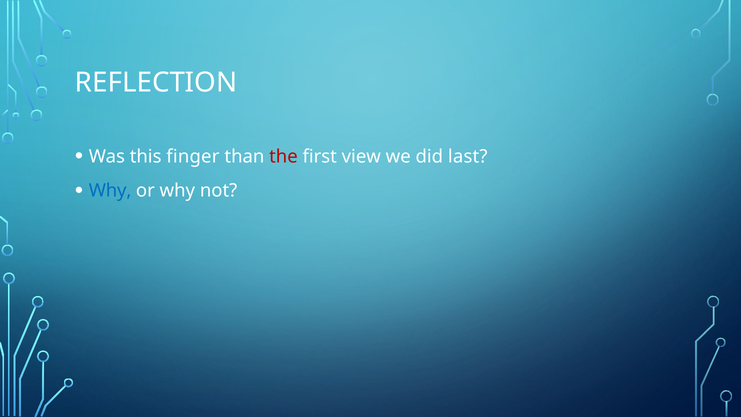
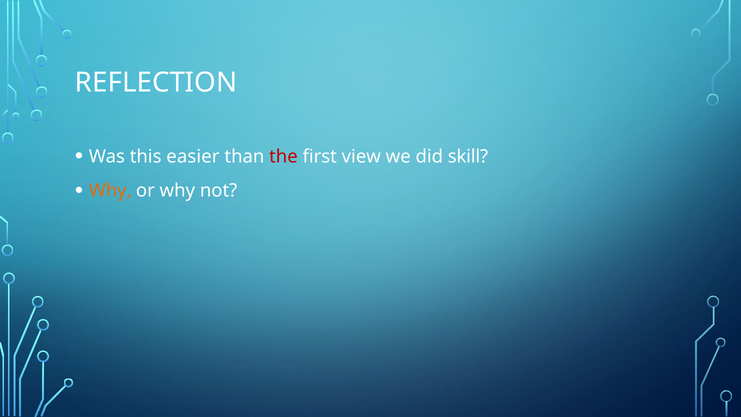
finger: finger -> easier (193, 156)
last: last -> skill (468, 156)
Why colour: blue -> orange (110, 191)
